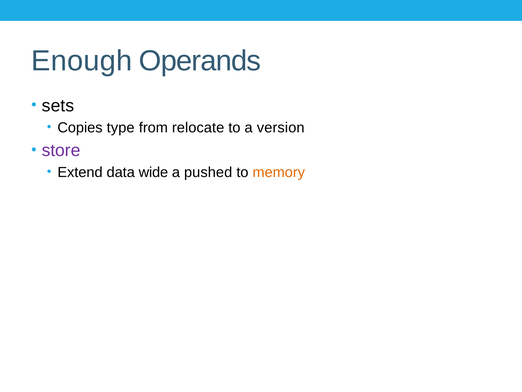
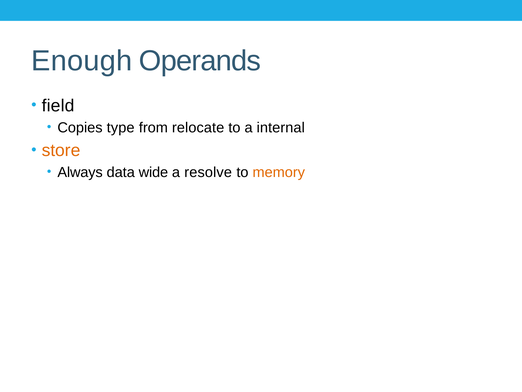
sets: sets -> field (58, 106)
version: version -> internal (281, 127)
store colour: purple -> orange (61, 150)
Extend: Extend -> Always (80, 172)
pushed: pushed -> resolve (208, 172)
